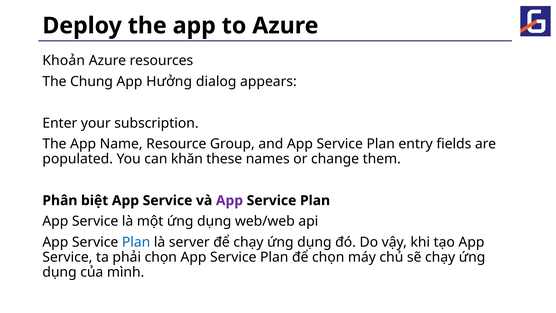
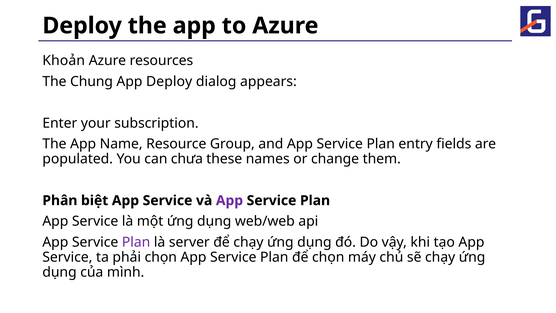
App Hưởng: Hưởng -> Deploy (169, 81)
khăn: khăn -> chưa (187, 159)
Plan colour: blue -> purple (136, 242)
